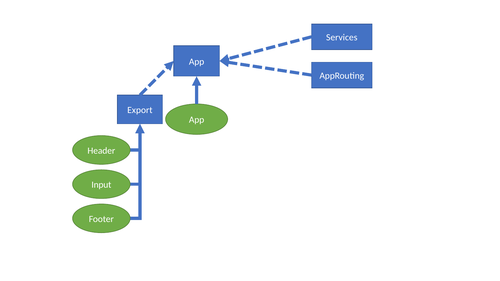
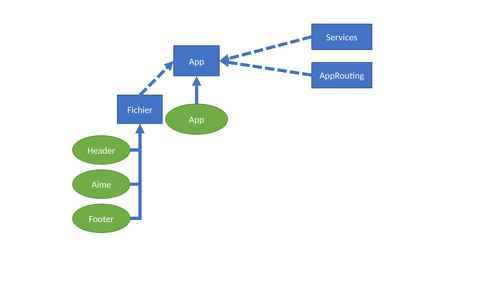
Export: Export -> Fichier (140, 110)
Input: Input -> Aime (101, 185)
